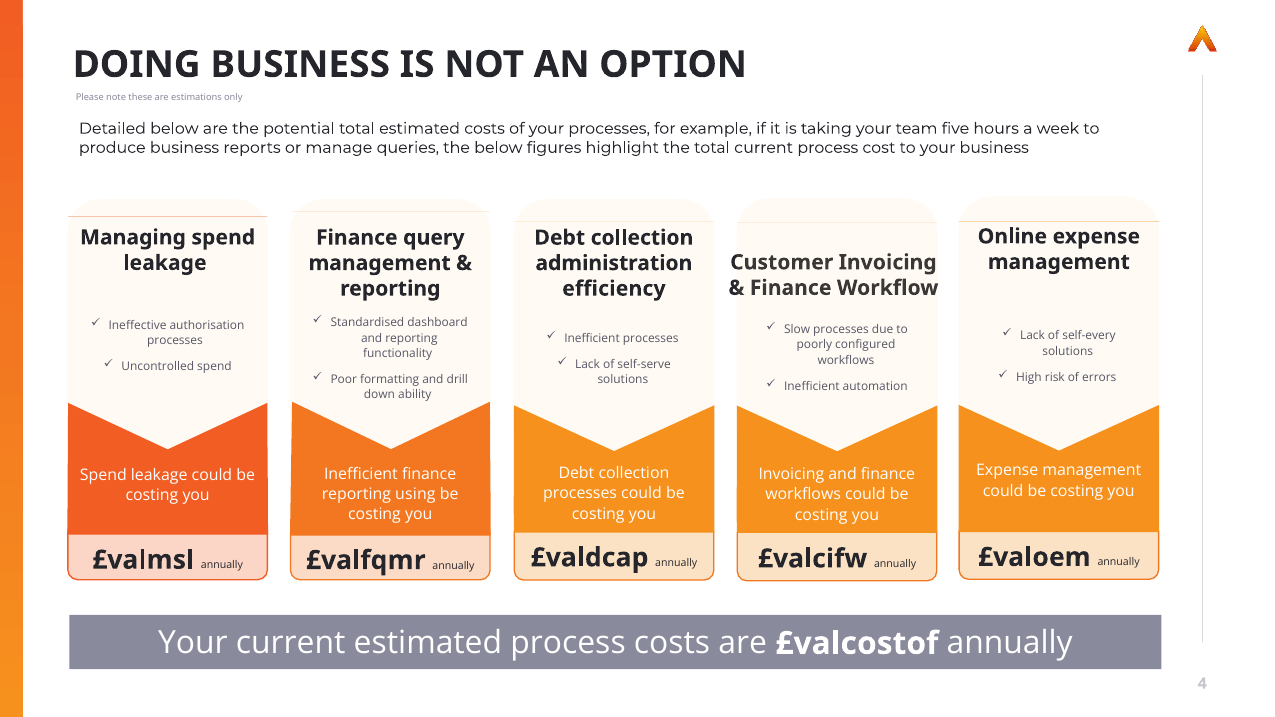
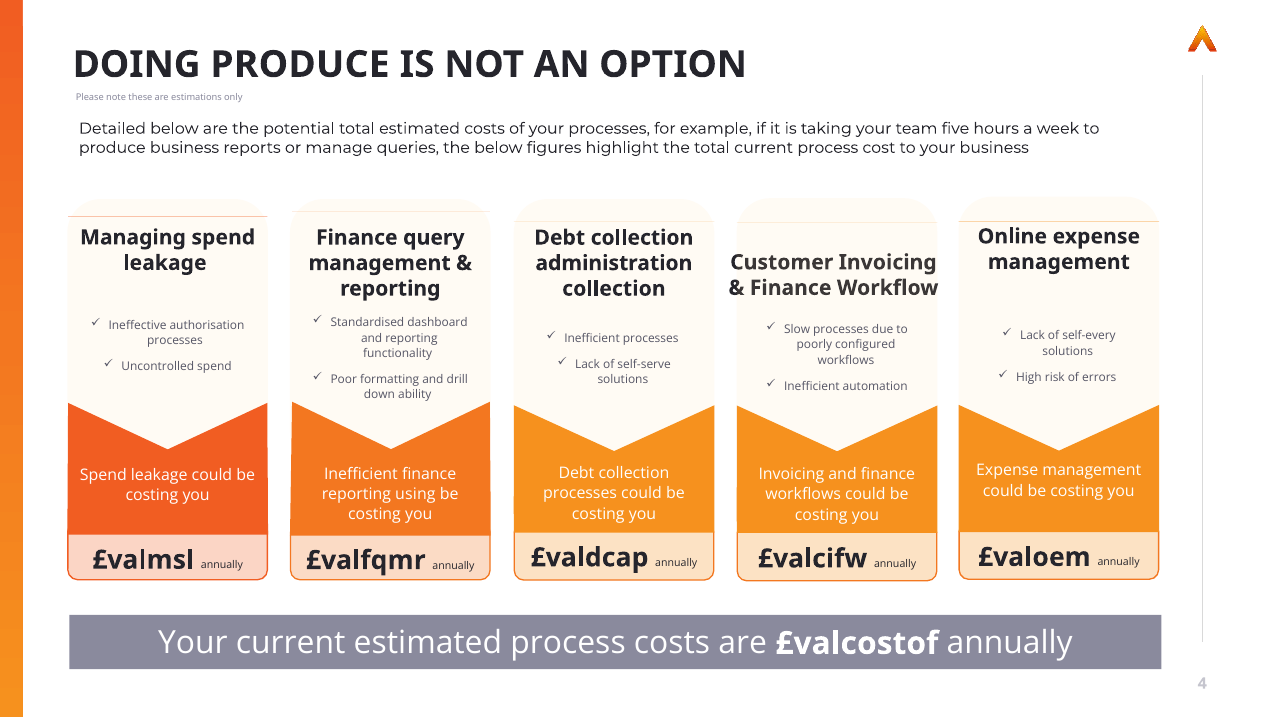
DOING BUSINESS: BUSINESS -> PRODUCE (300, 65)
efficiency: efficiency -> collection (614, 289)
